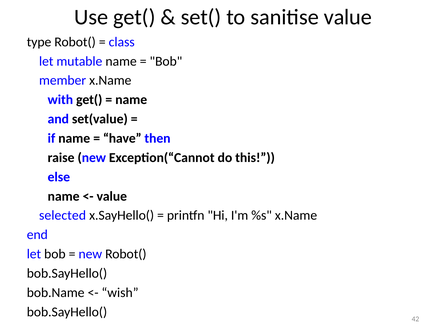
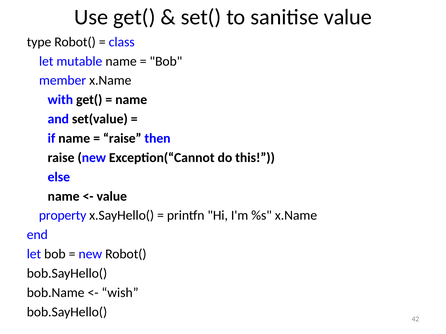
have: have -> raise (122, 139)
selected: selected -> property (63, 216)
